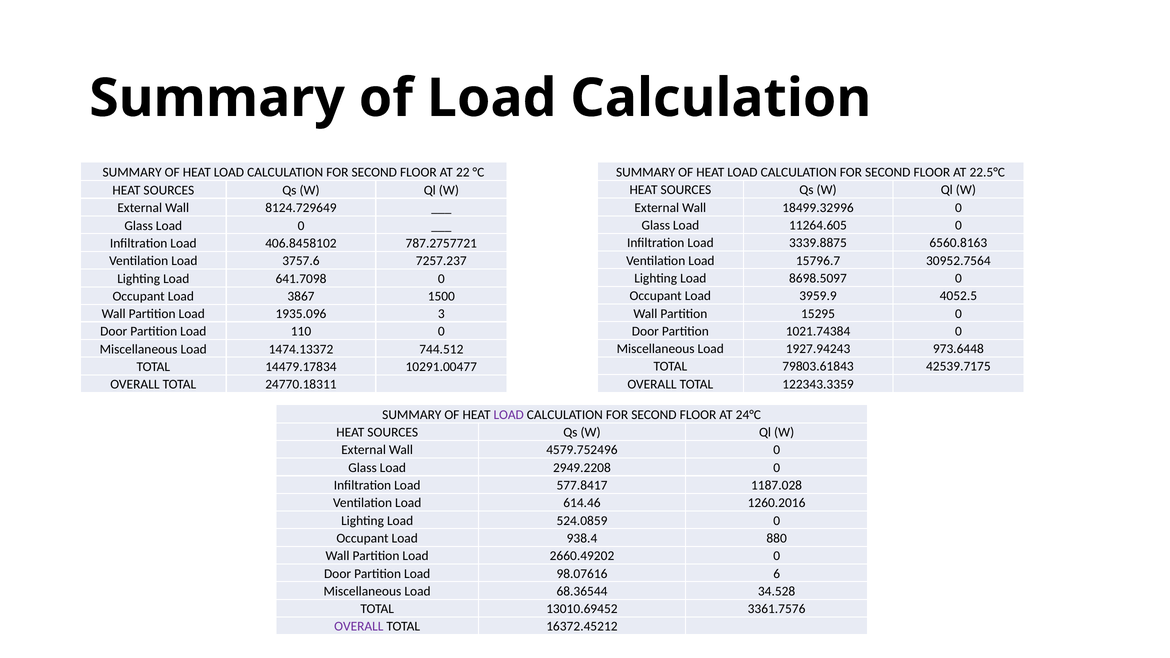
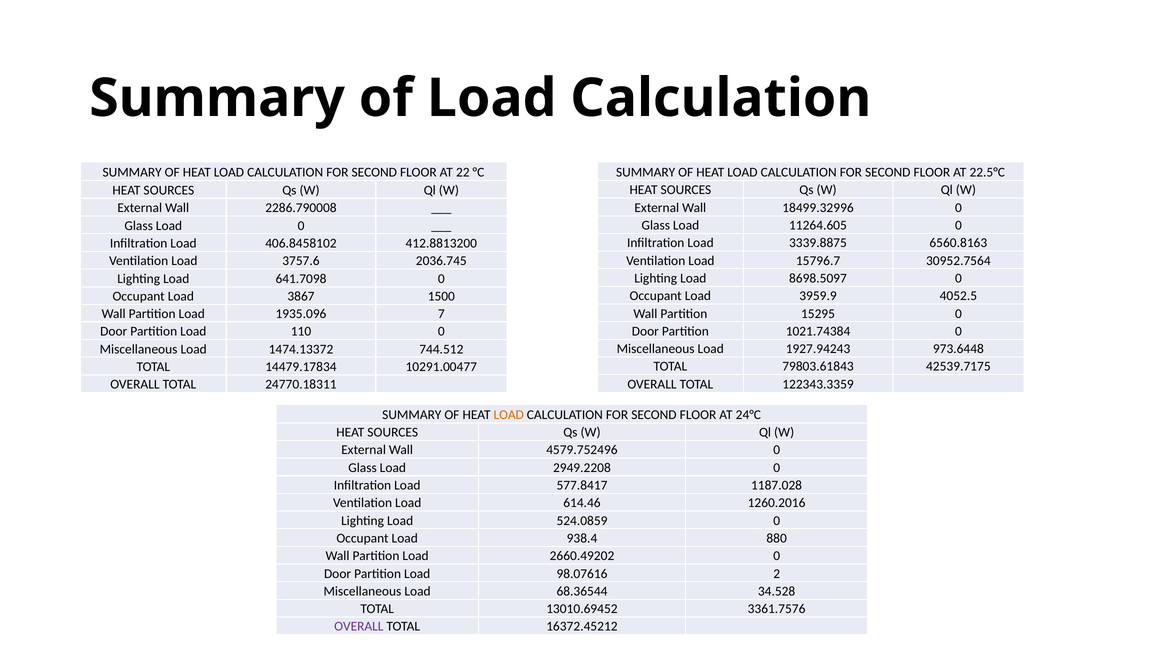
8124.729649: 8124.729649 -> 2286.790008 (301, 208)
787.2757721: 787.2757721 -> 412.8813200 (441, 243)
7257.237: 7257.237 -> 2036.745 (441, 261)
3: 3 -> 7 (441, 314)
LOAD colour: purple -> orange (509, 415)
6: 6 -> 2 (777, 574)
